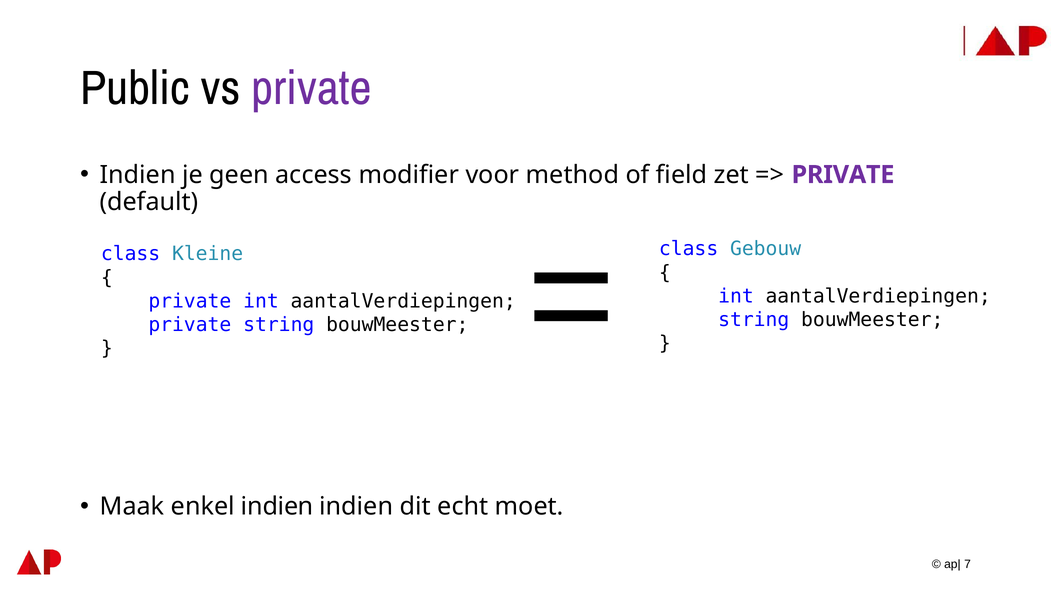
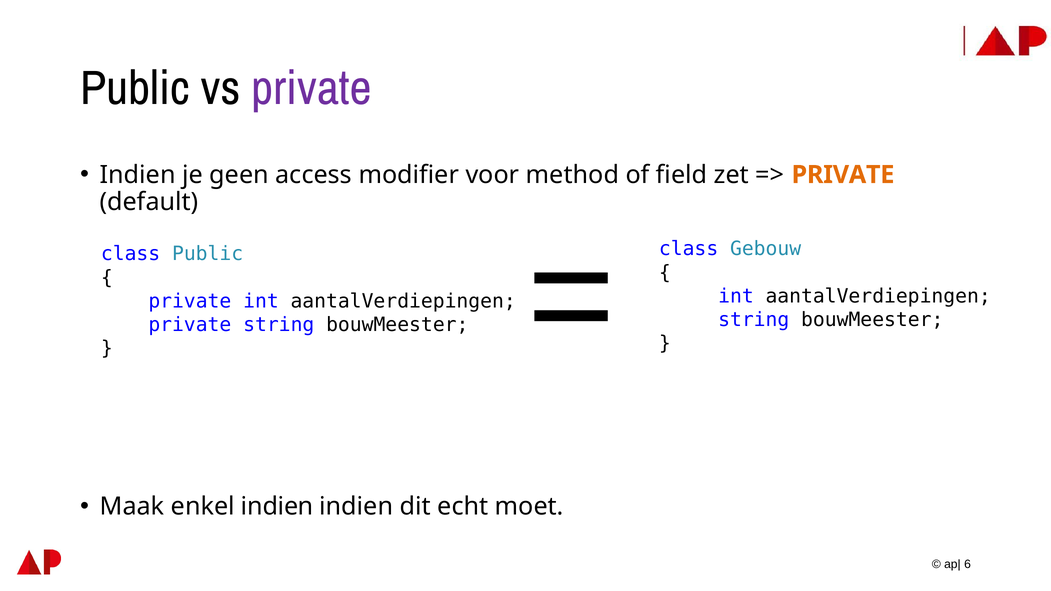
PRIVATE colour: purple -> orange (843, 175)
class Kleine: Kleine -> Public (208, 254)
7: 7 -> 6 (967, 564)
